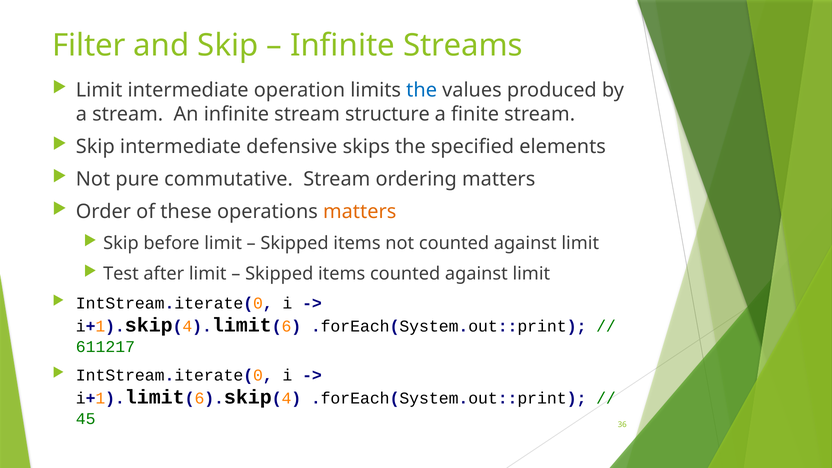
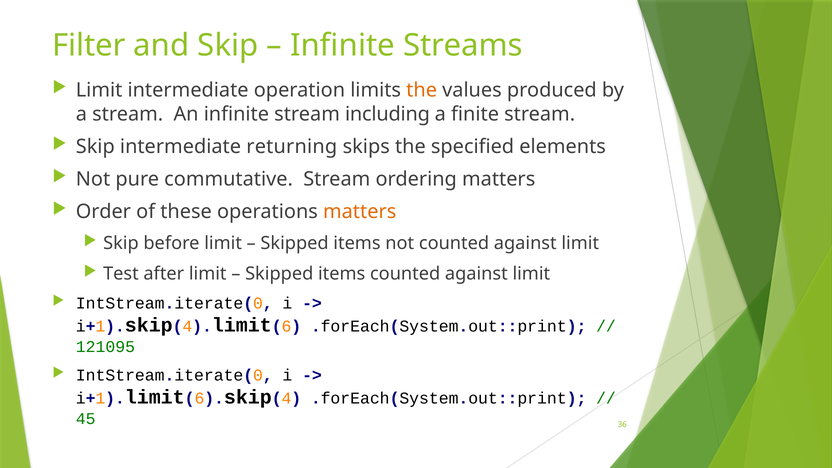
the colour: blue -> orange (422, 90)
structure: structure -> including (387, 114)
defensive: defensive -> returning (292, 147)
611217: 611217 -> 121095 (105, 347)
